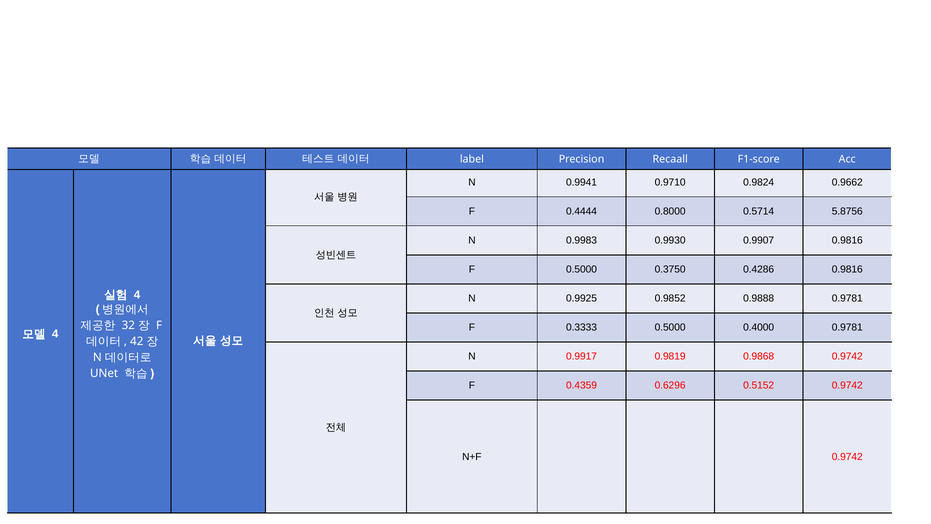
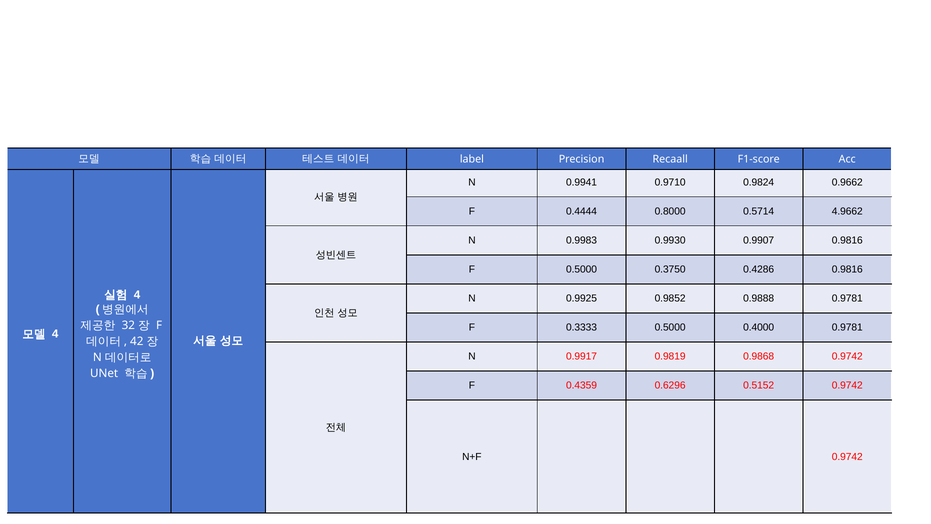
5.8756: 5.8756 -> 4.9662 (847, 211)
